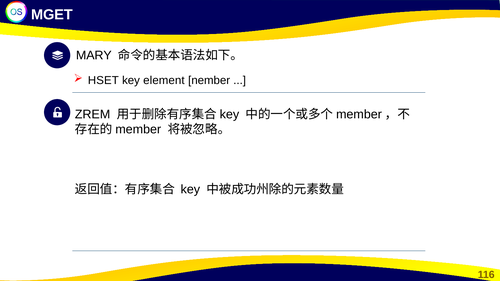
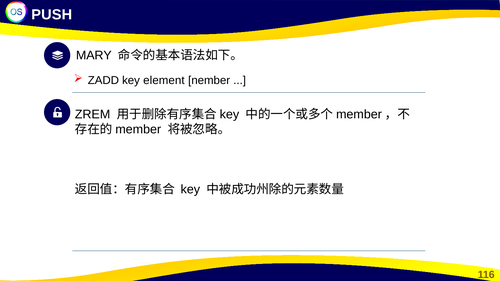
MGET: MGET -> PUSH (52, 15)
HSET: HSET -> ZADD (103, 80)
